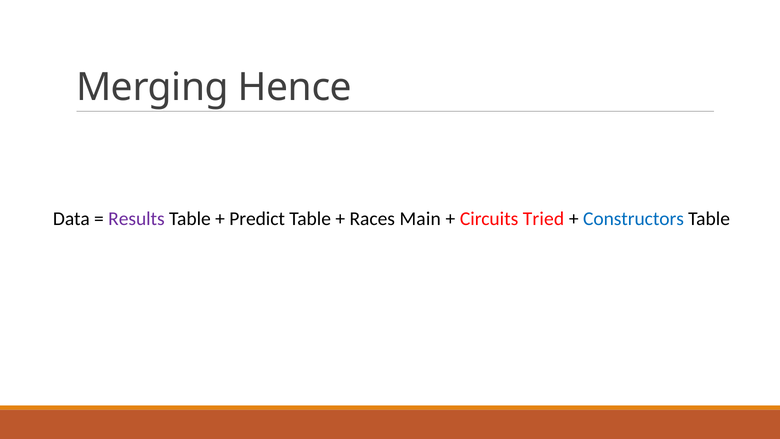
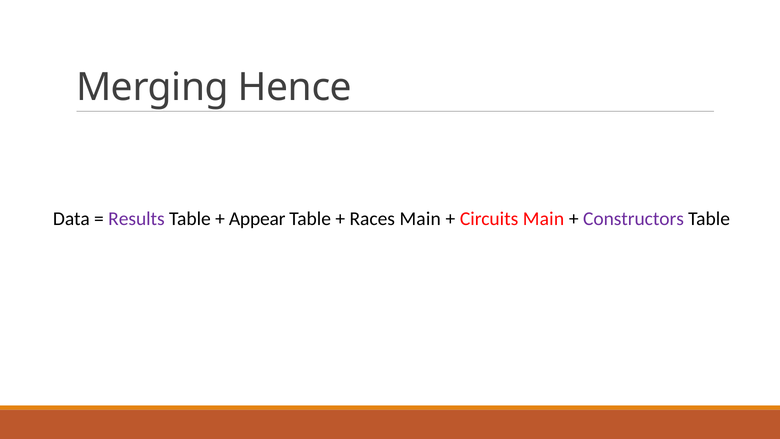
Predict: Predict -> Appear (257, 219)
Circuits Tried: Tried -> Main (543, 219)
Constructors colour: blue -> purple (633, 219)
